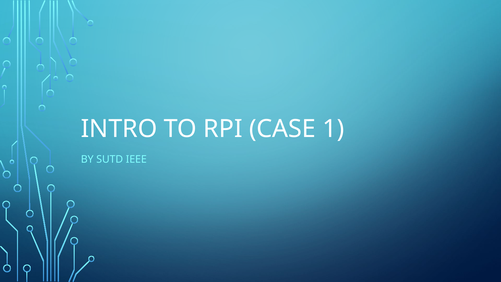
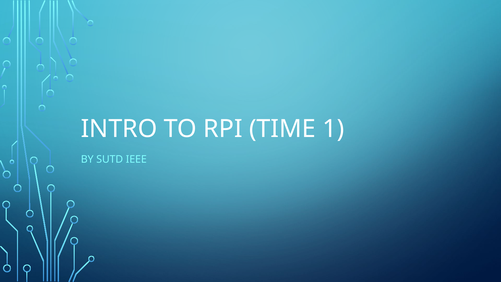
CASE: CASE -> TIME (282, 129)
